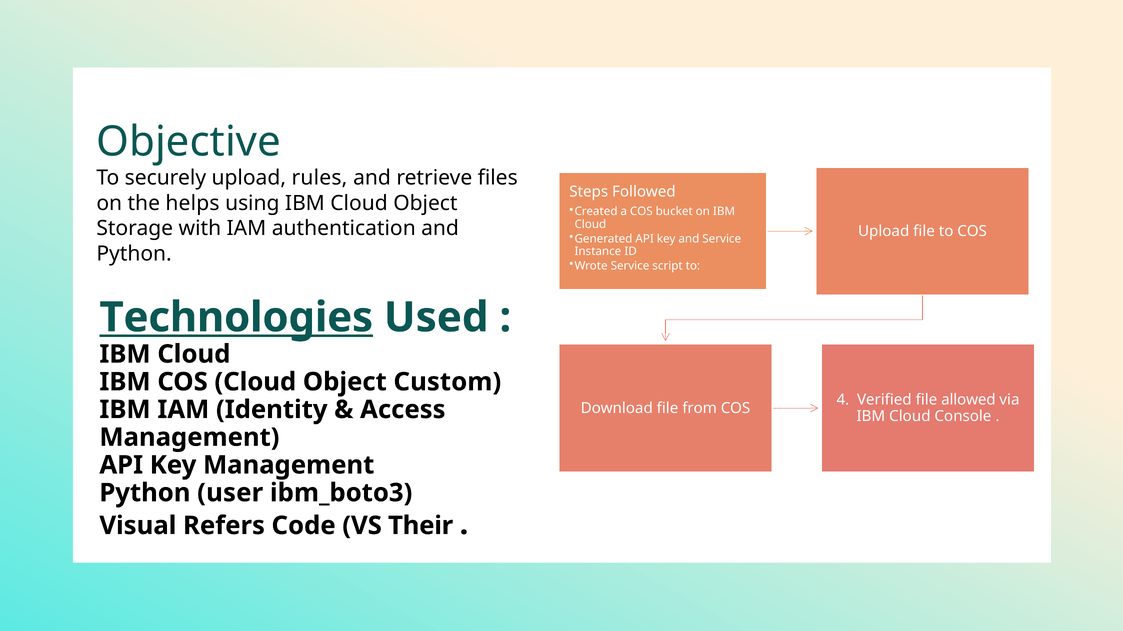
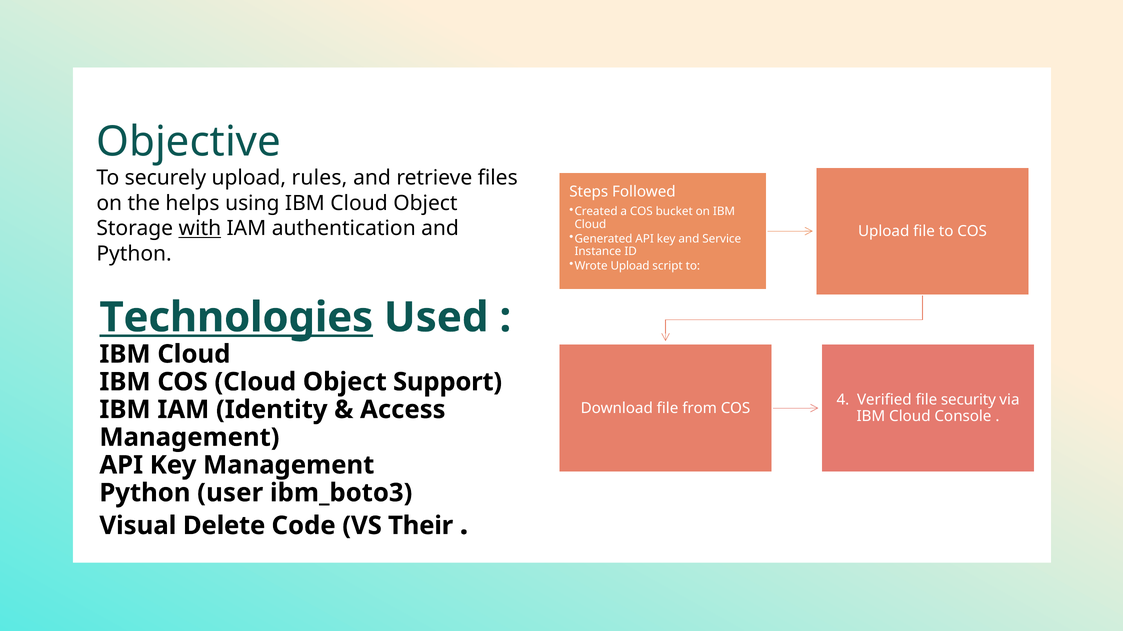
with underline: none -> present (200, 229)
Service: Service -> Upload (630, 266)
Custom: Custom -> Support (448, 382)
allowed: allowed -> security (968, 400)
Refers: Refers -> Delete (224, 526)
